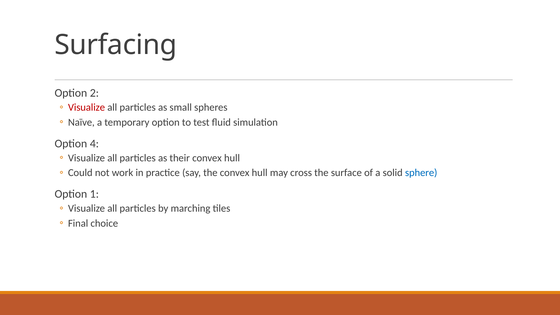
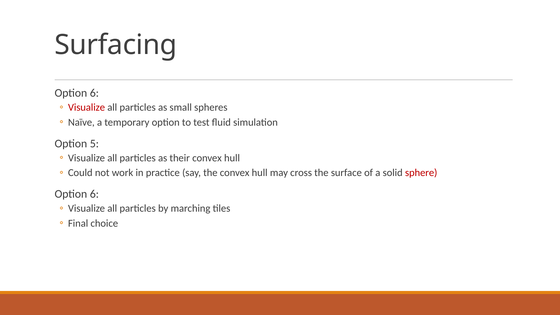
2: 2 -> 6 (94, 93)
4: 4 -> 5 (94, 144)
sphere colour: blue -> red (421, 173)
1: 1 -> 6 (94, 194)
